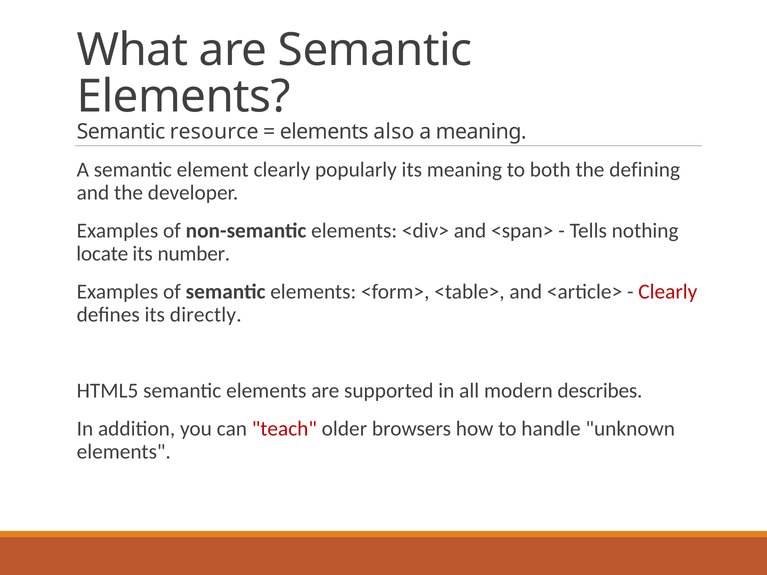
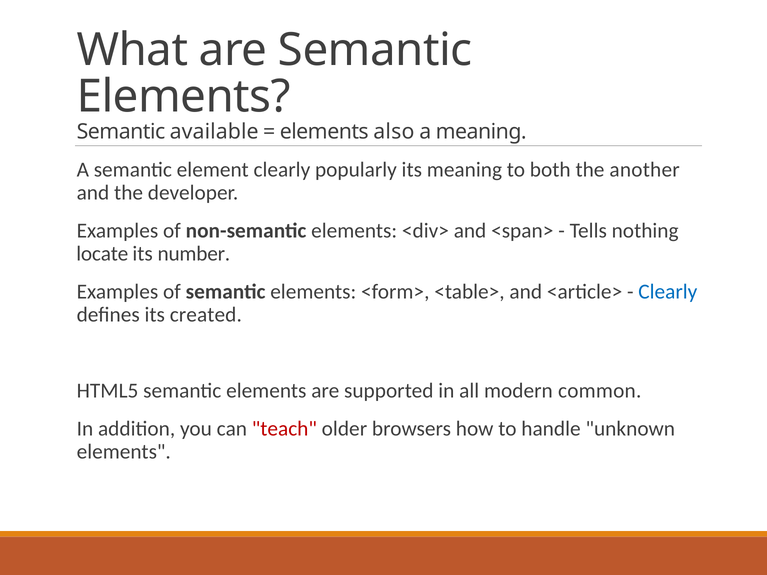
resource: resource -> available (214, 132)
defining: defining -> another (645, 170)
Clearly colour: red -> blue (668, 292)
directly: directly -> created (206, 315)
describes: describes -> common (600, 391)
